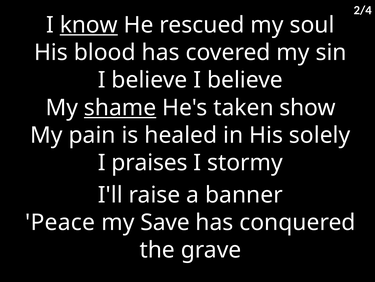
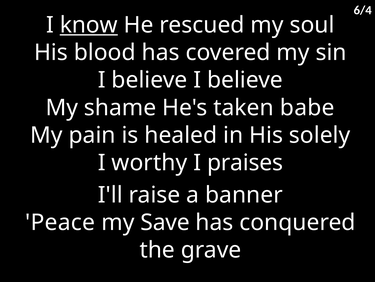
2/4: 2/4 -> 6/4 (363, 10)
shame underline: present -> none (120, 107)
show: show -> babe (307, 107)
praises: praises -> worthy (149, 162)
stormy: stormy -> praises (245, 162)
